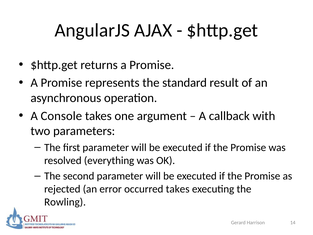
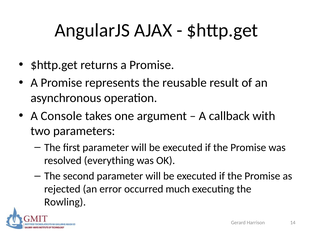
standard: standard -> reusable (184, 83)
occurred takes: takes -> much (178, 189)
